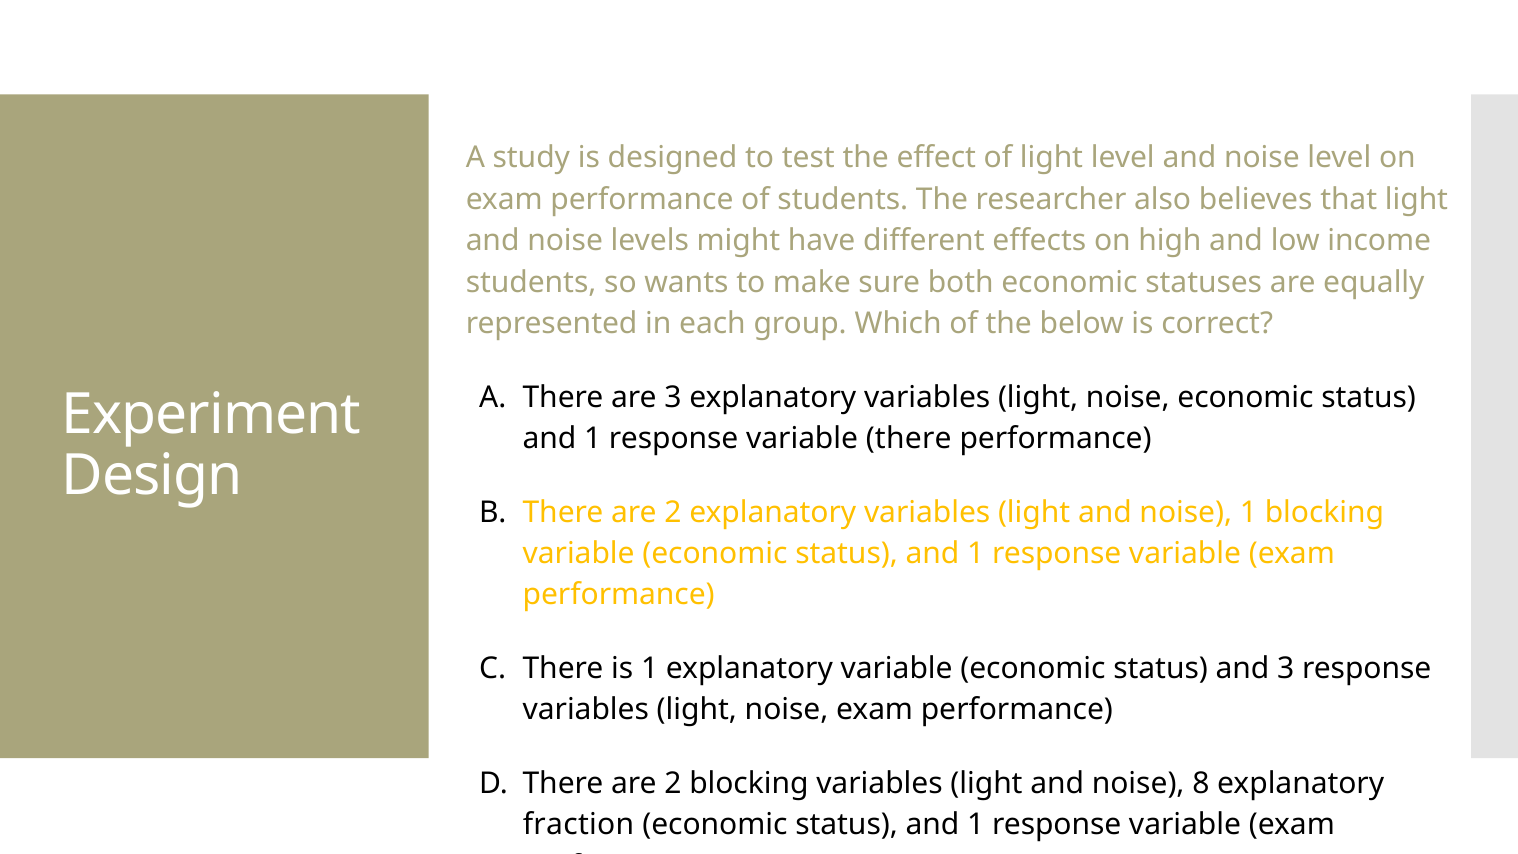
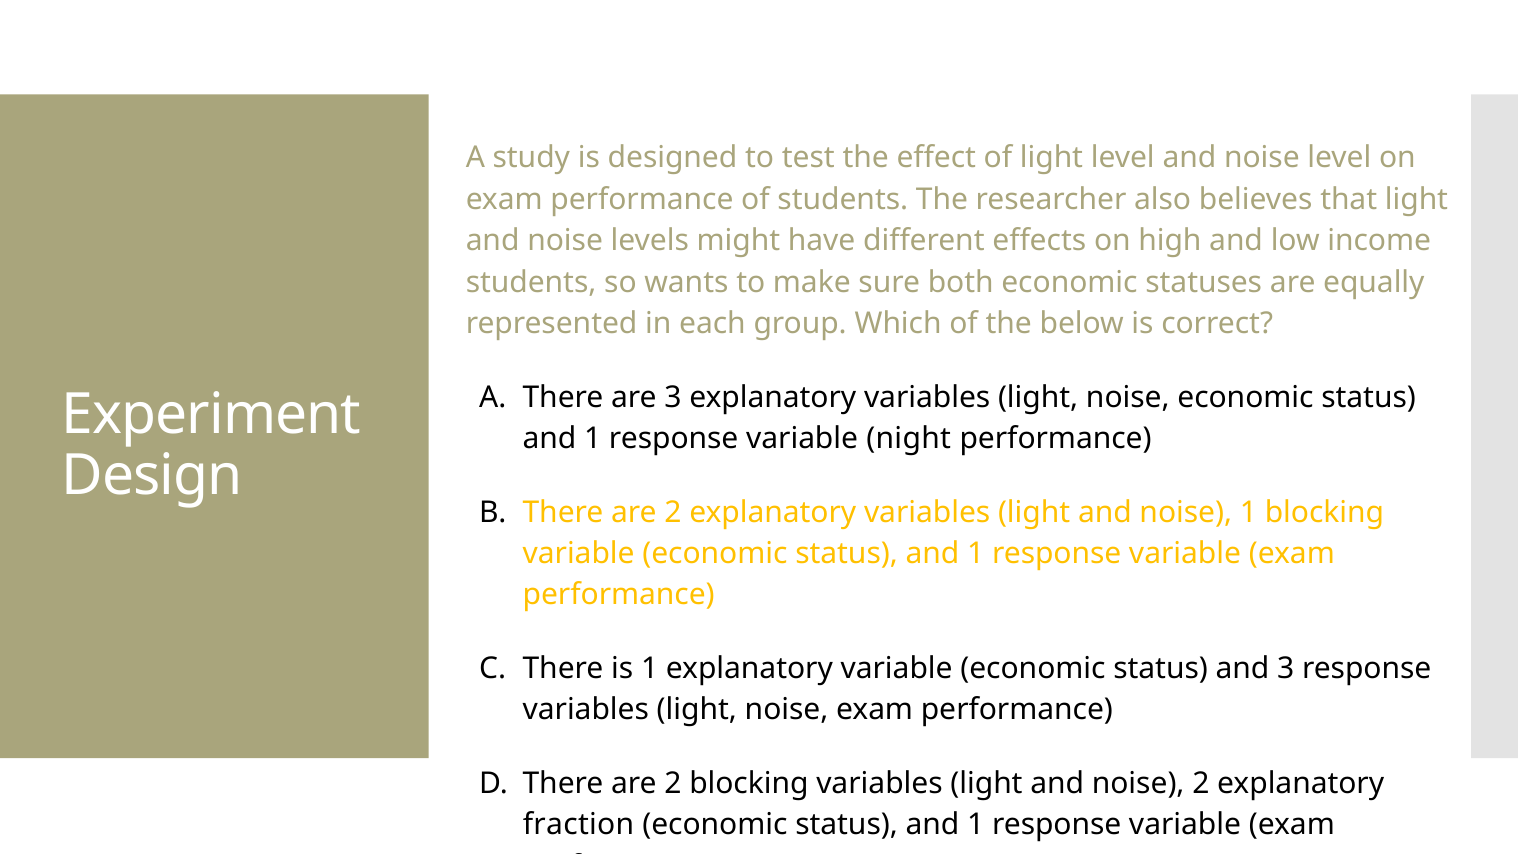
variable there: there -> night (909, 439)
noise 8: 8 -> 2 (1201, 783)
